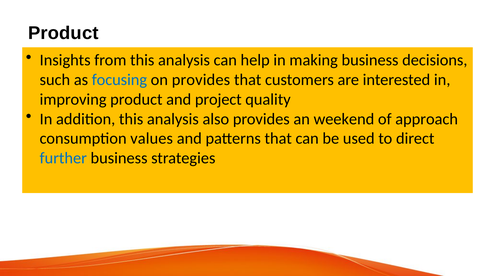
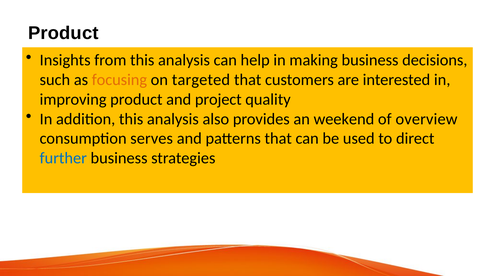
focusing colour: blue -> orange (119, 80)
on provides: provides -> targeted (201, 80)
approach: approach -> overview (427, 119)
values: values -> serves (152, 139)
